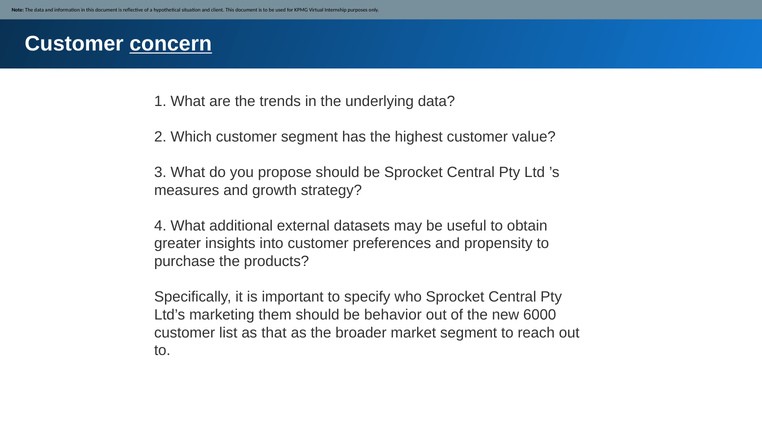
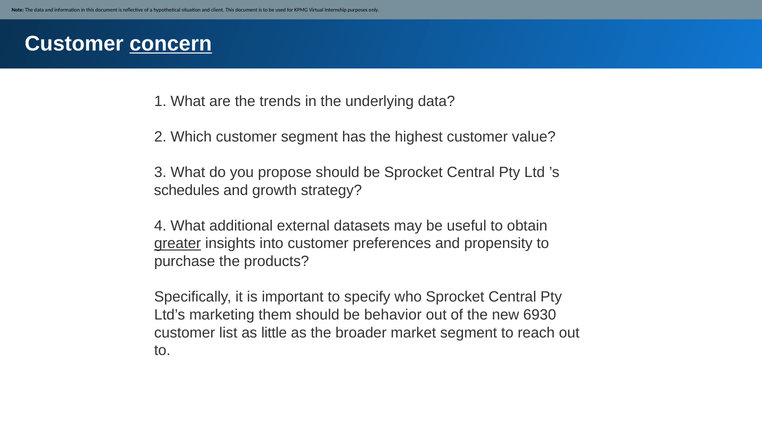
measures: measures -> schedules (187, 190)
greater underline: none -> present (178, 243)
6000: 6000 -> 6930 (540, 315)
that: that -> little (274, 332)
